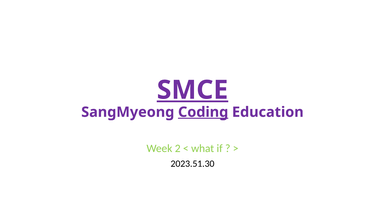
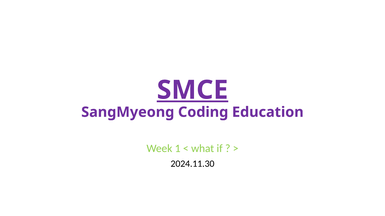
Coding underline: present -> none (203, 112)
2: 2 -> 1 (178, 149)
2023.51.30: 2023.51.30 -> 2024.11.30 (192, 164)
